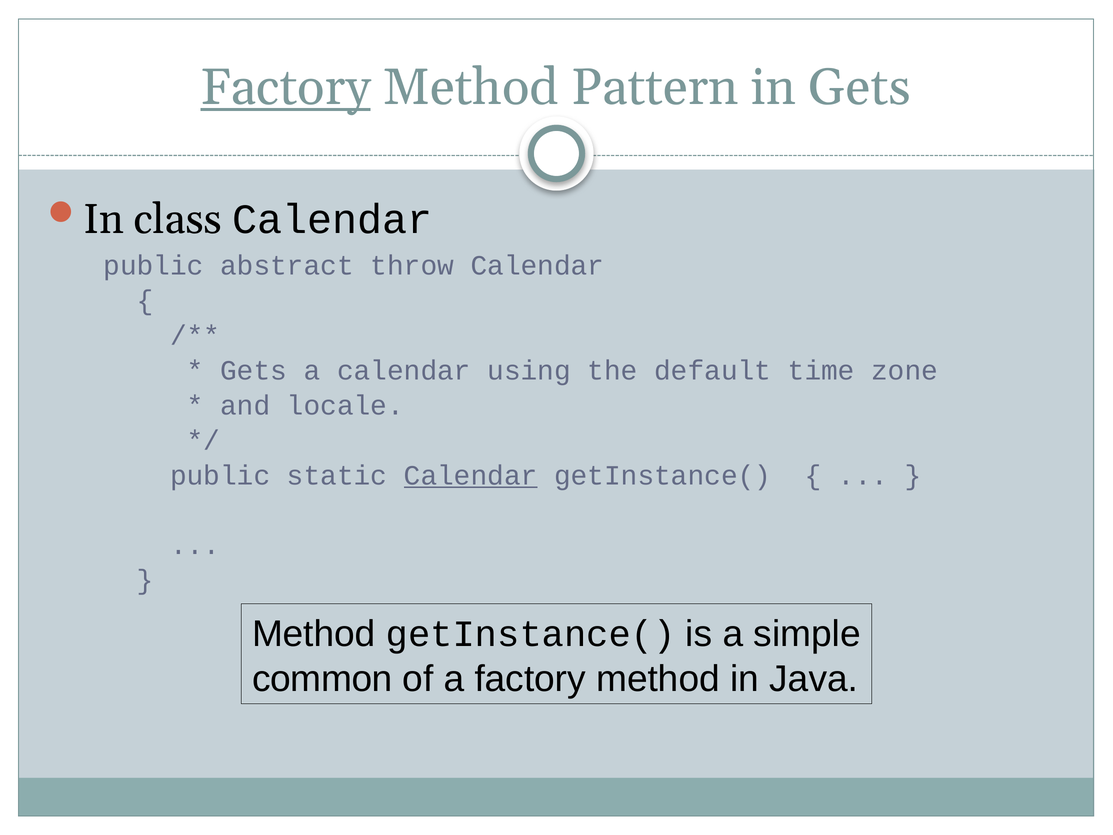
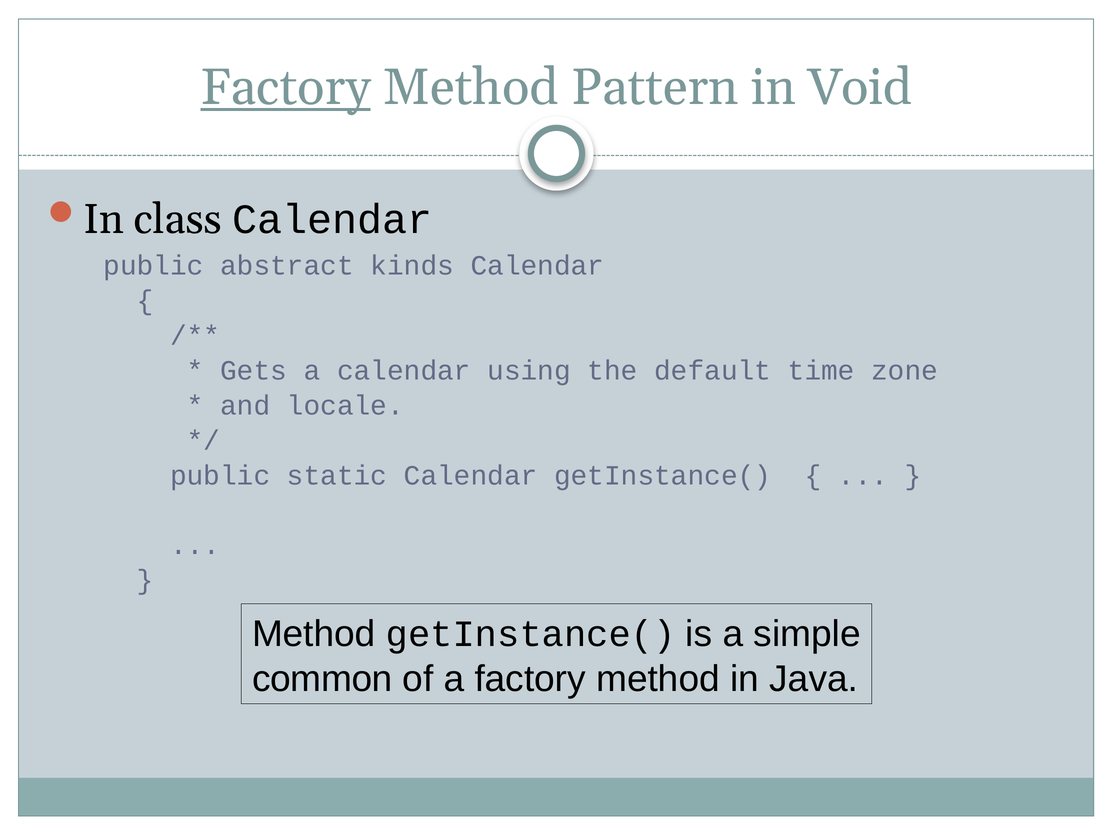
in Gets: Gets -> Void (860, 88)
throw: throw -> kinds (412, 266)
Calendar underline: present -> none (471, 475)
